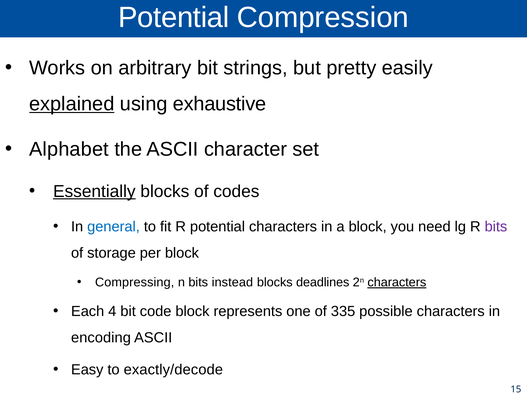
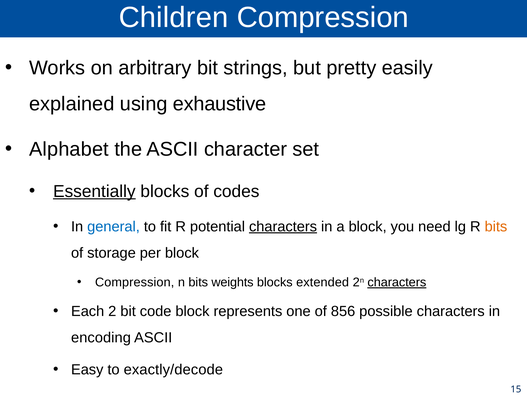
Potential: Potential -> Children (174, 18)
explained underline: present -> none (72, 104)
characters underline: none -> present (283, 226)
bits colour: purple -> orange (496, 226)
Compressing: Compressing -> Compression (135, 282)
instead: instead -> weights (233, 282)
deadlines: deadlines -> extended (323, 282)
4: 4 -> 2 (112, 311)
335: 335 -> 856 (343, 311)
